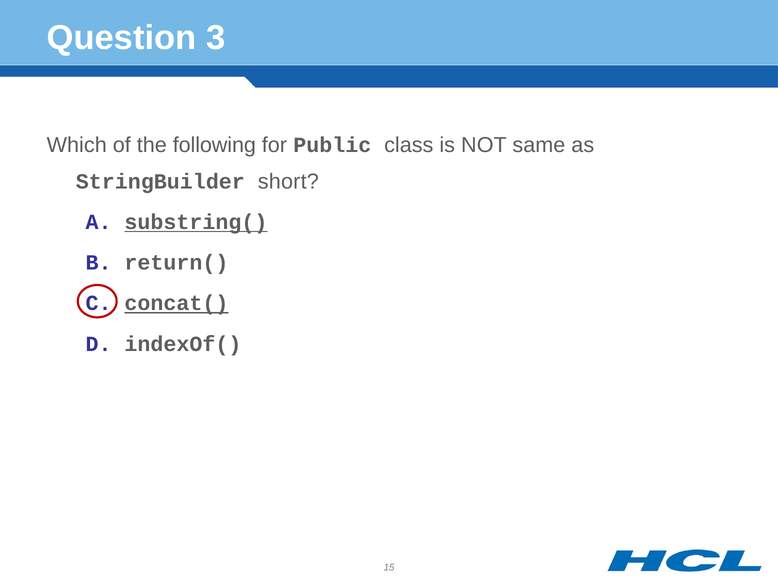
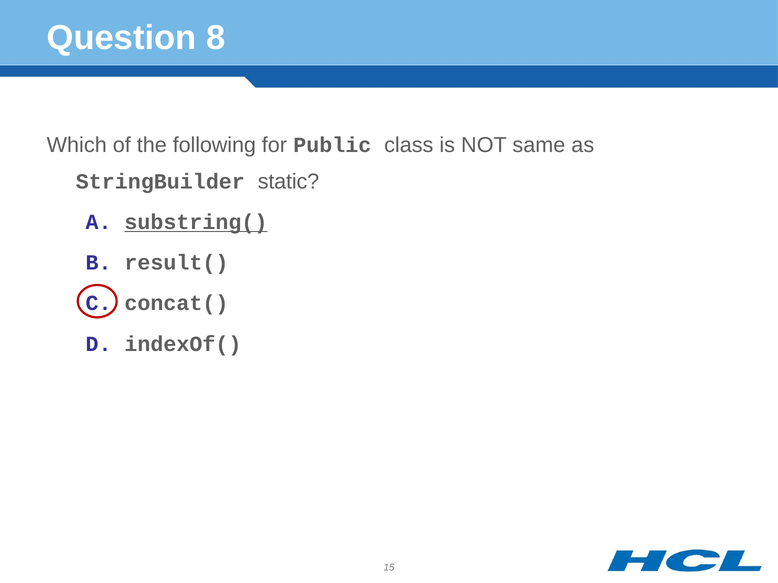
3: 3 -> 8 (216, 38)
short: short -> static (288, 182)
return(: return( -> result( (176, 263)
concat( underline: present -> none (176, 304)
